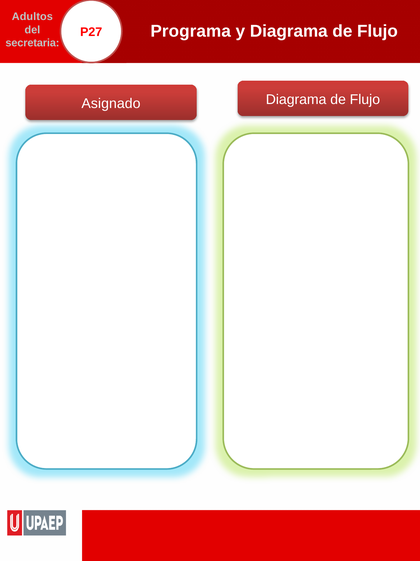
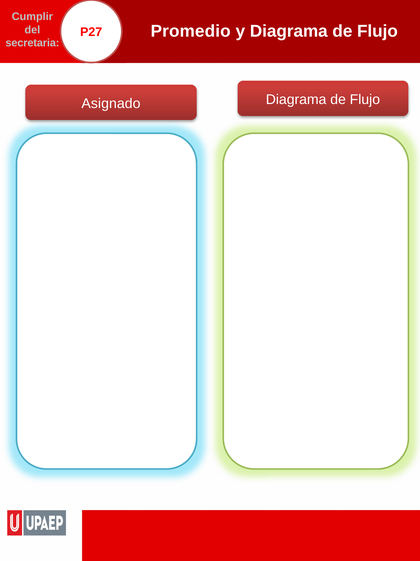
Adultos: Adultos -> Cumplir (32, 17)
Programa: Programa -> Promedio (191, 31)
